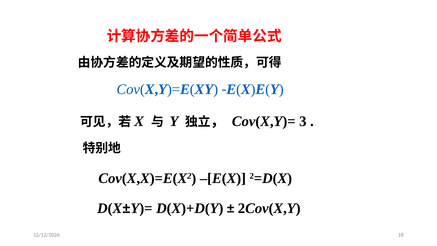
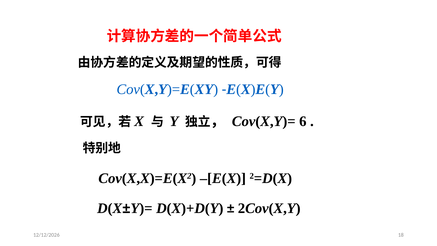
3: 3 -> 6 (303, 121)
